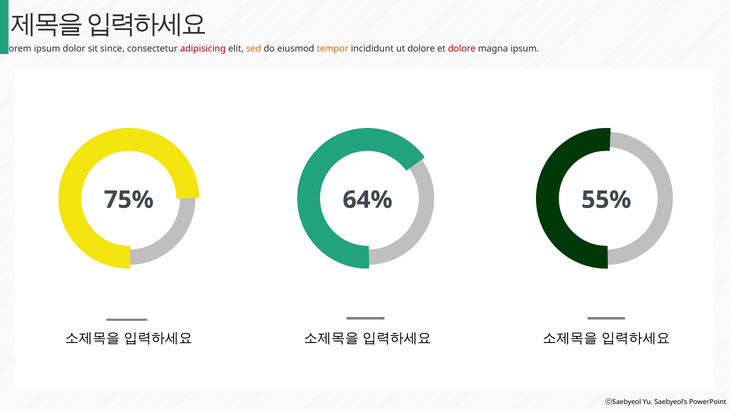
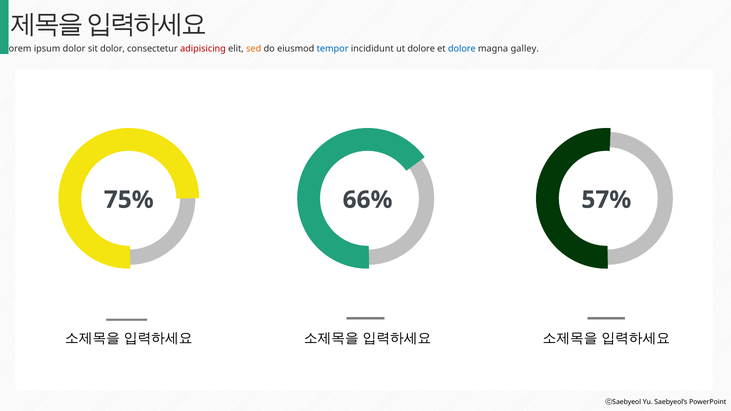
sit since: since -> dolor (113, 49)
tempor colour: orange -> blue (333, 49)
dolore colour: red -> blue (462, 49)
magna ipsum: ipsum -> galley (525, 49)
64%: 64% -> 66% (368, 200)
55%: 55% -> 57% (606, 200)
